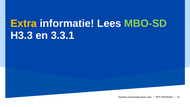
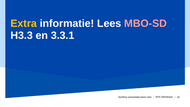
MBO-SD colour: light green -> pink (145, 23)
